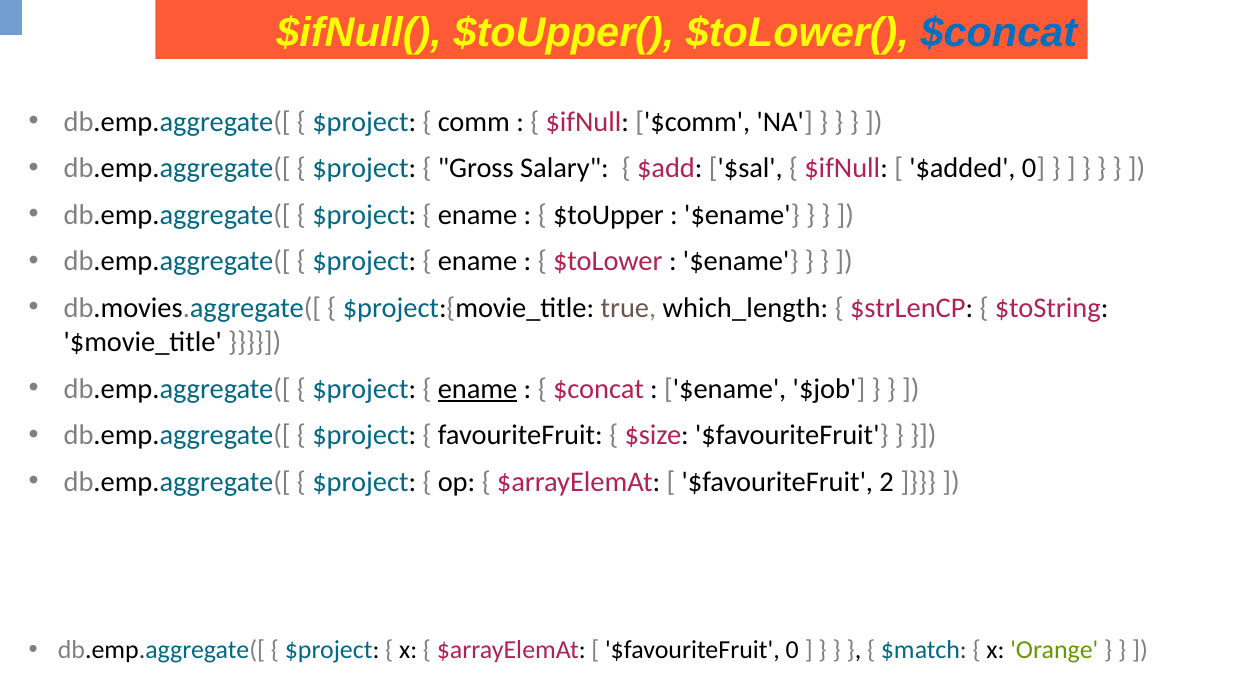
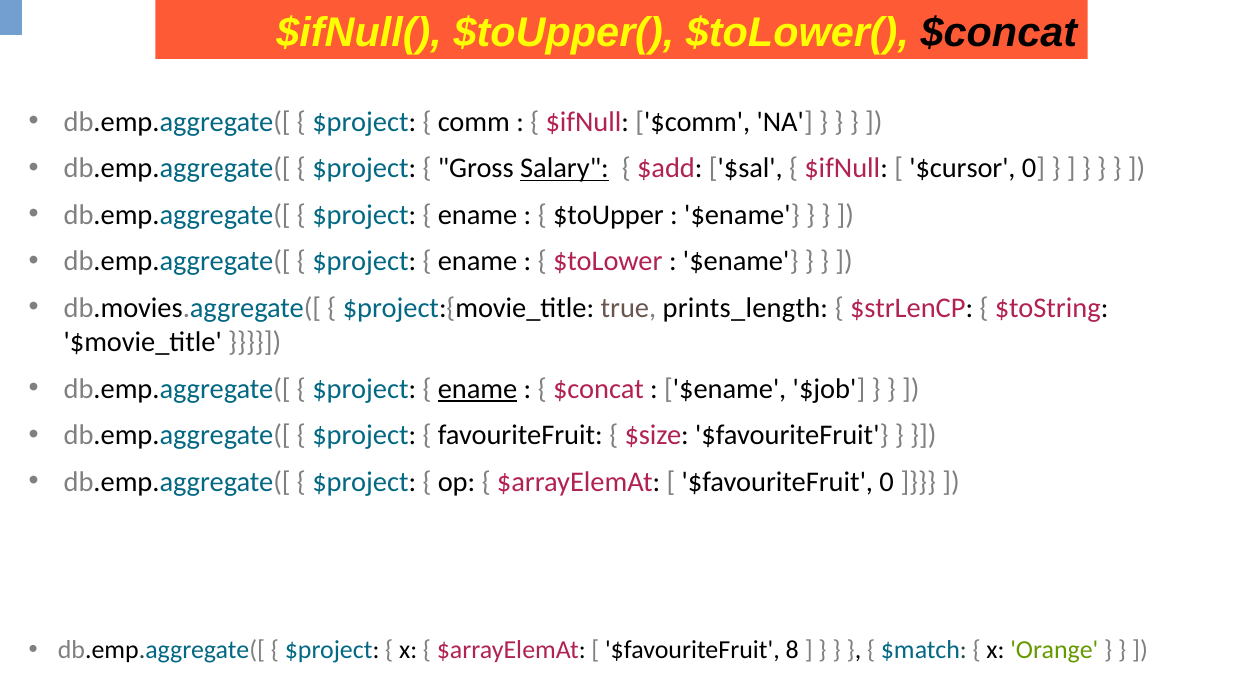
$concat colour: blue -> black (999, 32)
Salary underline: none -> present (564, 168)
$added: $added -> $cursor (962, 168)
which_length: which_length -> prints_length (745, 308)
$favouriteFruit 2: 2 -> 0 (887, 482)
$favouriteFruit 0: 0 -> 8 (792, 651)
